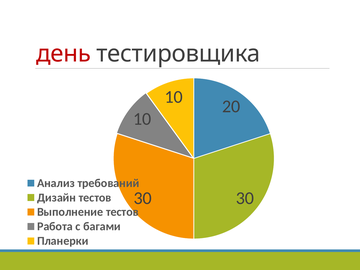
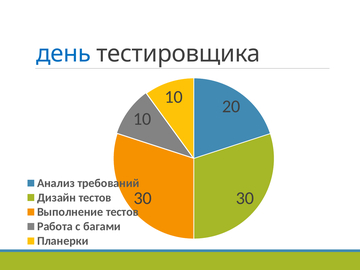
день colour: red -> blue (63, 54)
